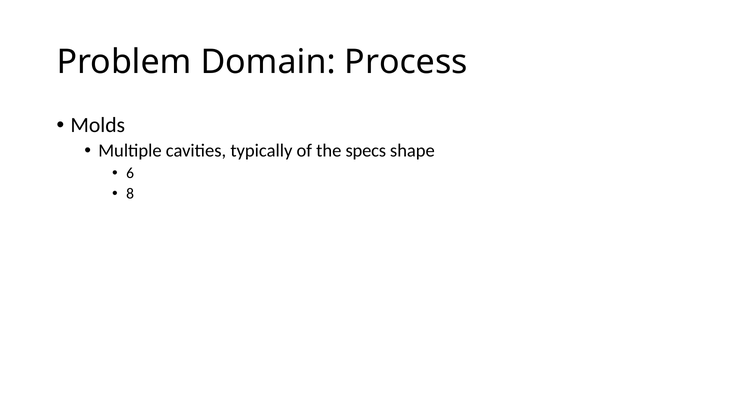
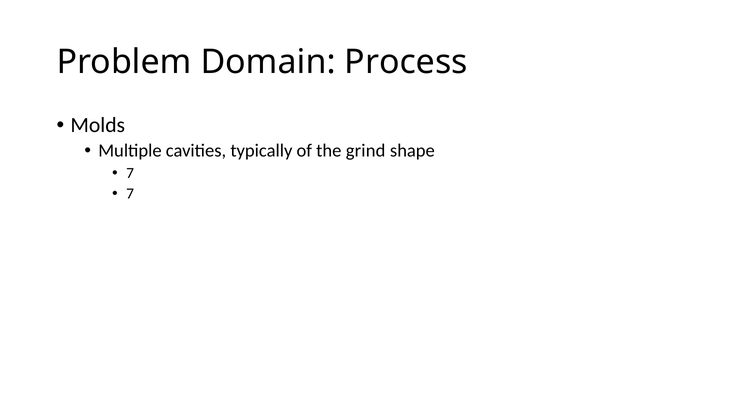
specs: specs -> grind (366, 151)
6: 6 -> 7 (130, 173)
8: 8 -> 7 (130, 194)
